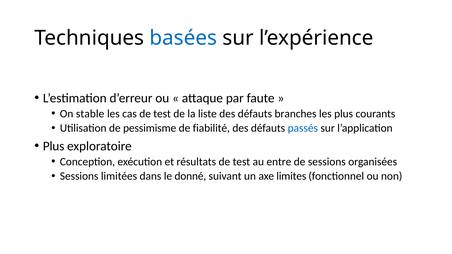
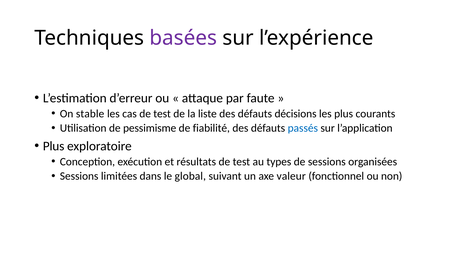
basées colour: blue -> purple (183, 38)
branches: branches -> décisions (296, 114)
entre: entre -> types (279, 162)
donné: donné -> global (190, 176)
limites: limites -> valeur (291, 176)
